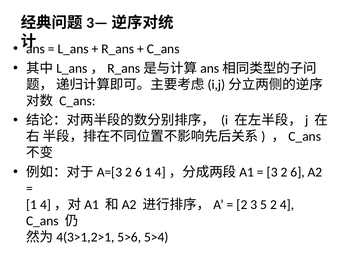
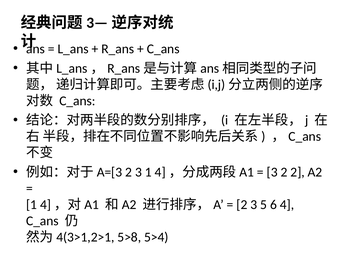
6: 6 -> 3 (138, 172)
3 2 6: 6 -> 2 (298, 172)
5 2: 2 -> 6 (273, 204)
5>6: 5>6 -> 5>8 (129, 237)
